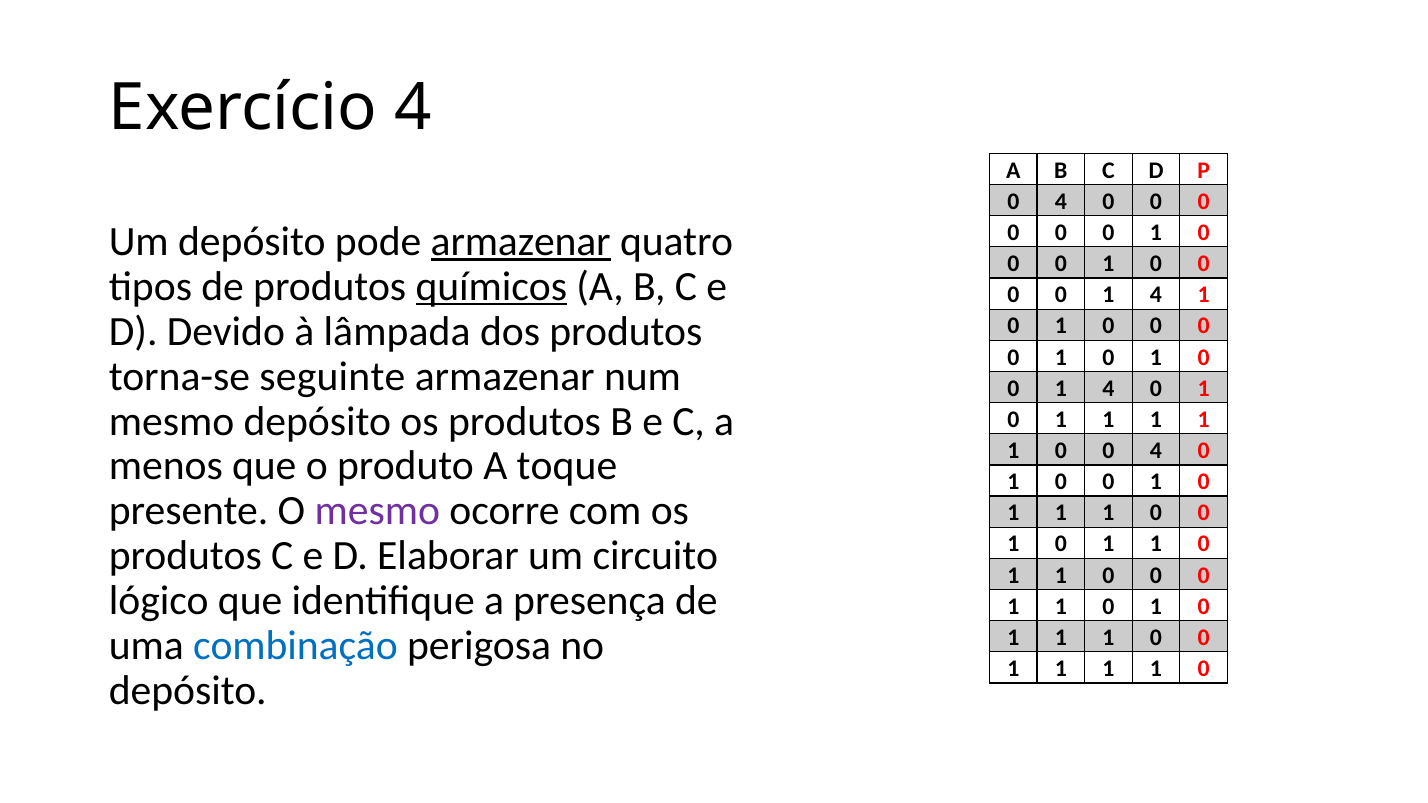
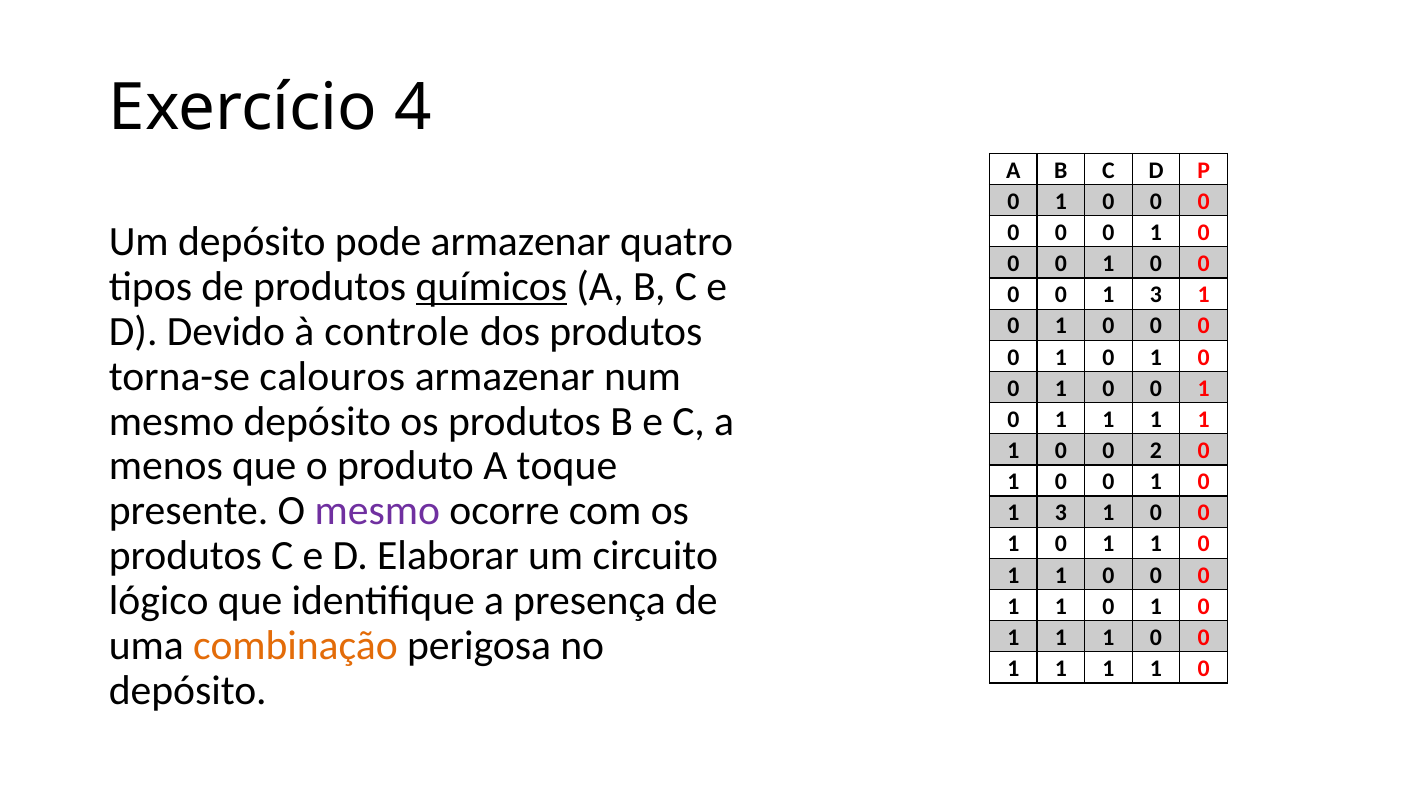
4: 4 -> 1 (1061, 202)
armazenar underline: present -> none (521, 241)
4: 4 -> 3 (1156, 295)
lâmpada: lâmpada -> controle (397, 331)
seguinte: seguinte -> calouros (332, 376)
4: 4 -> 0 (1108, 388)
0 0 4: 4 -> 2 (1156, 451)
1: 1 -> 3 (1061, 513)
combinação colour: blue -> orange (295, 646)
